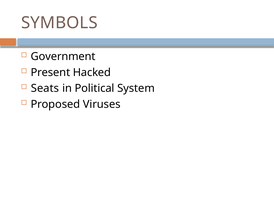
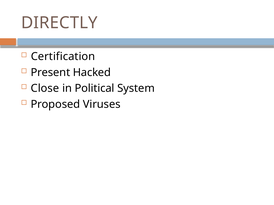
SYMBOLS: SYMBOLS -> DIRECTLY (59, 23)
Government: Government -> Certification (63, 57)
Seats: Seats -> Close (45, 89)
